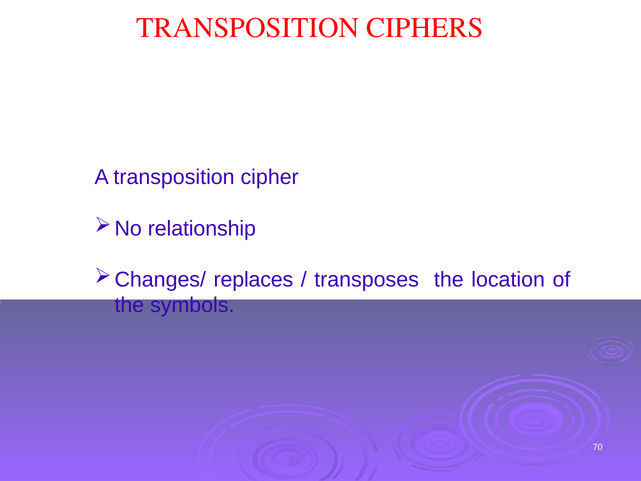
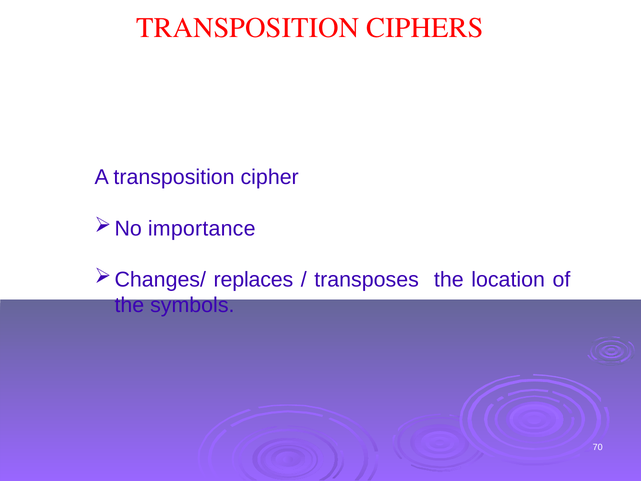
relationship: relationship -> importance (202, 228)
